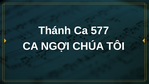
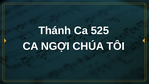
577: 577 -> 525 (100, 30)
